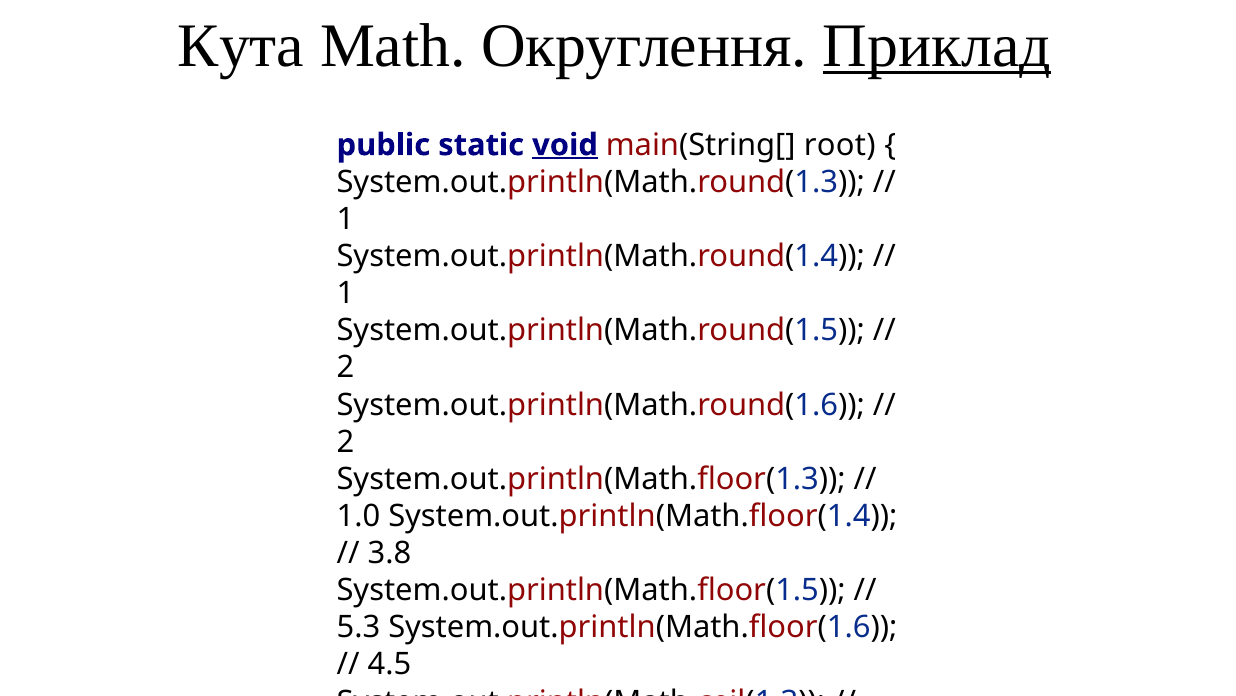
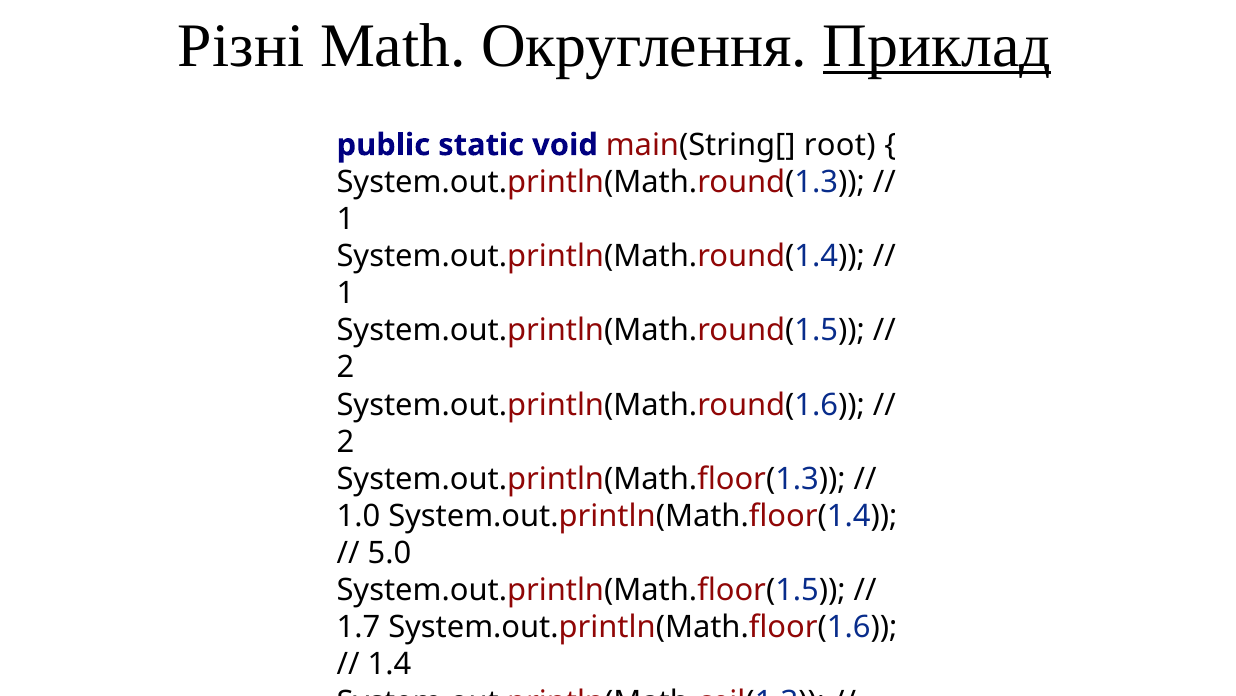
Кута: Кута -> Різні (241, 46)
void underline: present -> none (565, 145)
3.8: 3.8 -> 5.0 (389, 553)
5.3: 5.3 -> 1.7 (358, 627)
4.5: 4.5 -> 1.4 (389, 664)
